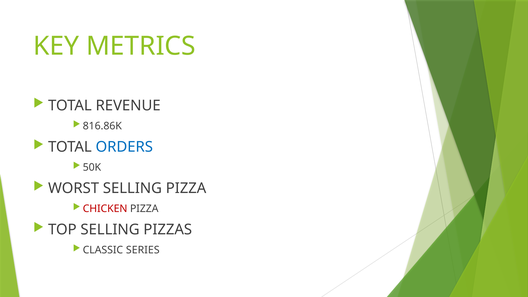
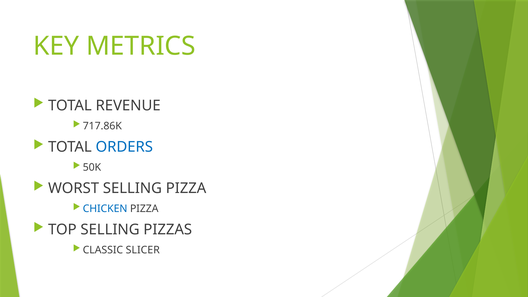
816.86K: 816.86K -> 717.86K (102, 126)
CHICKEN colour: red -> blue (105, 209)
SERIES: SERIES -> SLICER (143, 250)
